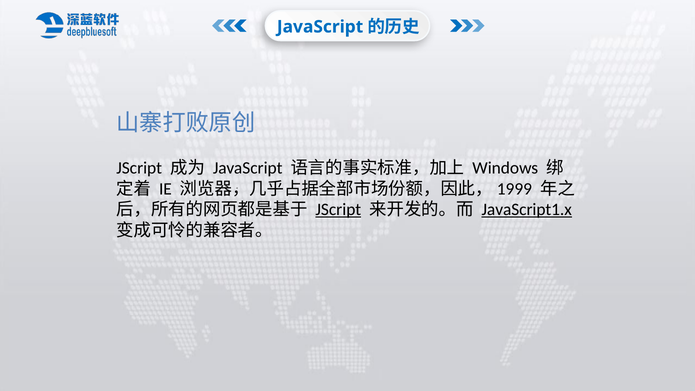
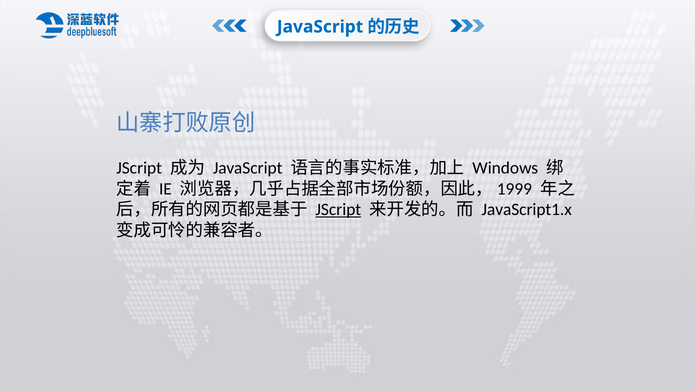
JavaScript1.x underline: present -> none (527, 210)
